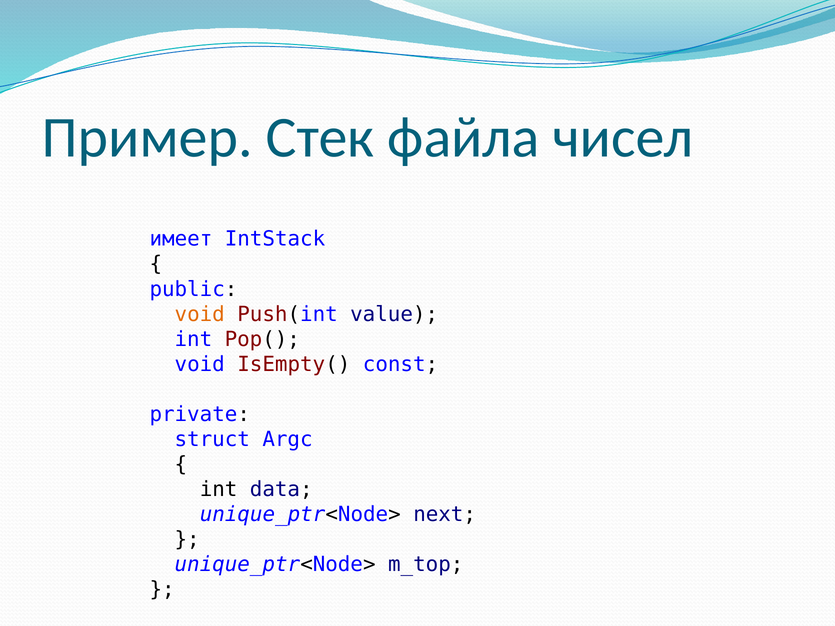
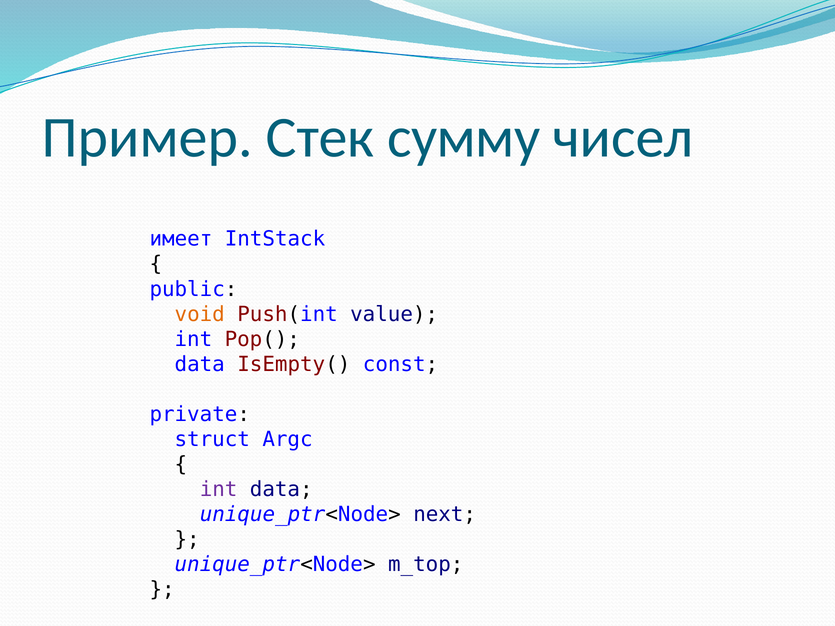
файла: файла -> сумму (464, 138)
void: void -> data (200, 364)
int colour: black -> purple (219, 490)
